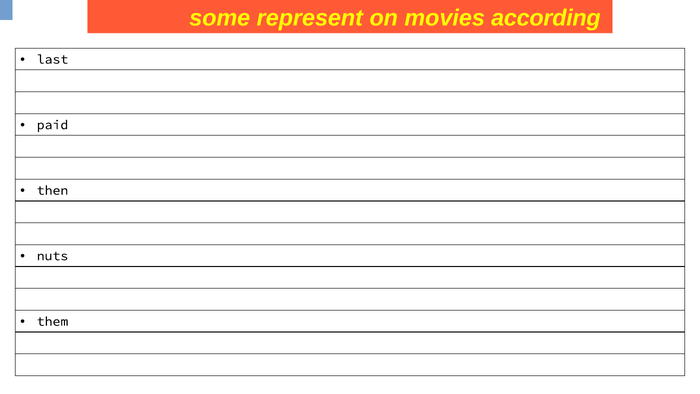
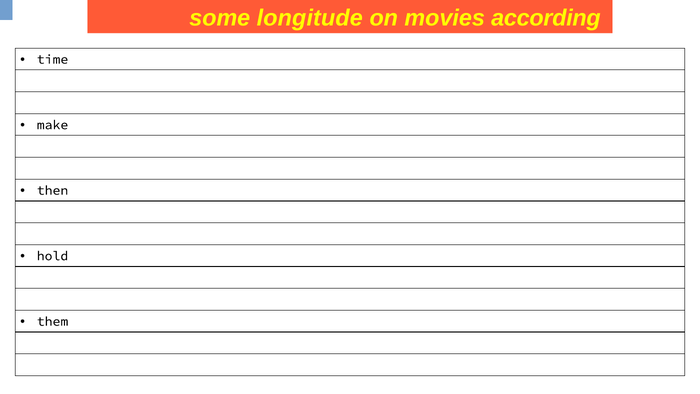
represent: represent -> longitude (310, 18)
last: last -> time (52, 59)
paid: paid -> make (52, 125)
nuts: nuts -> hold (52, 256)
